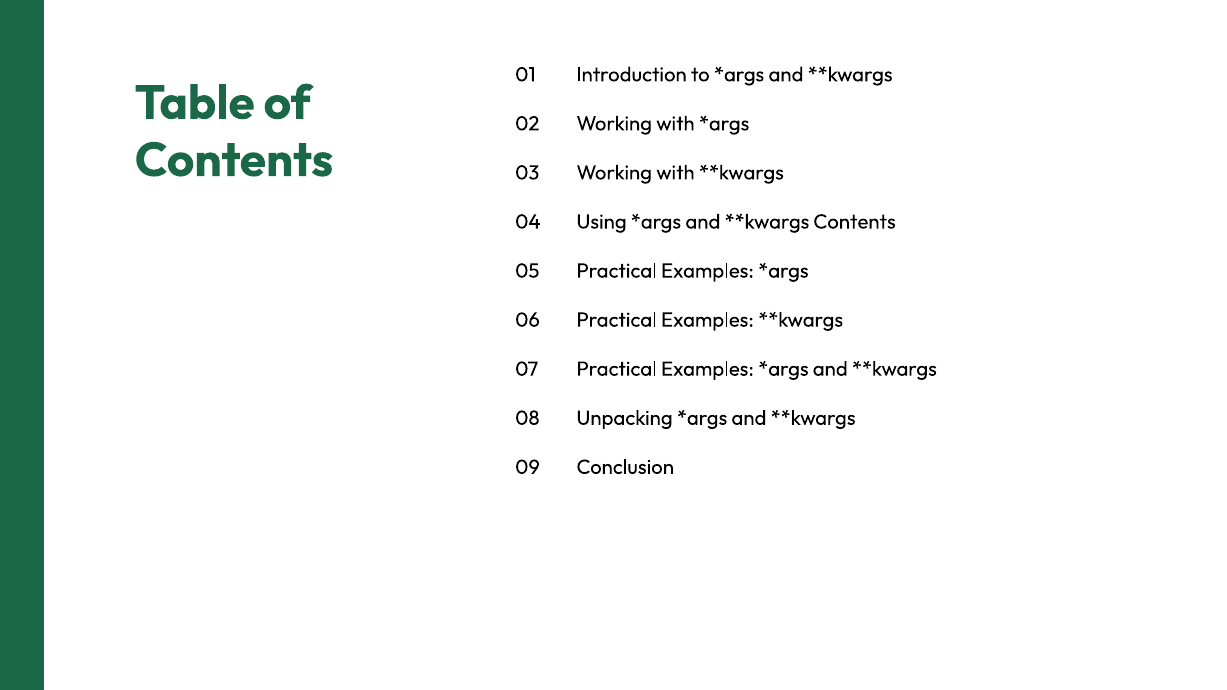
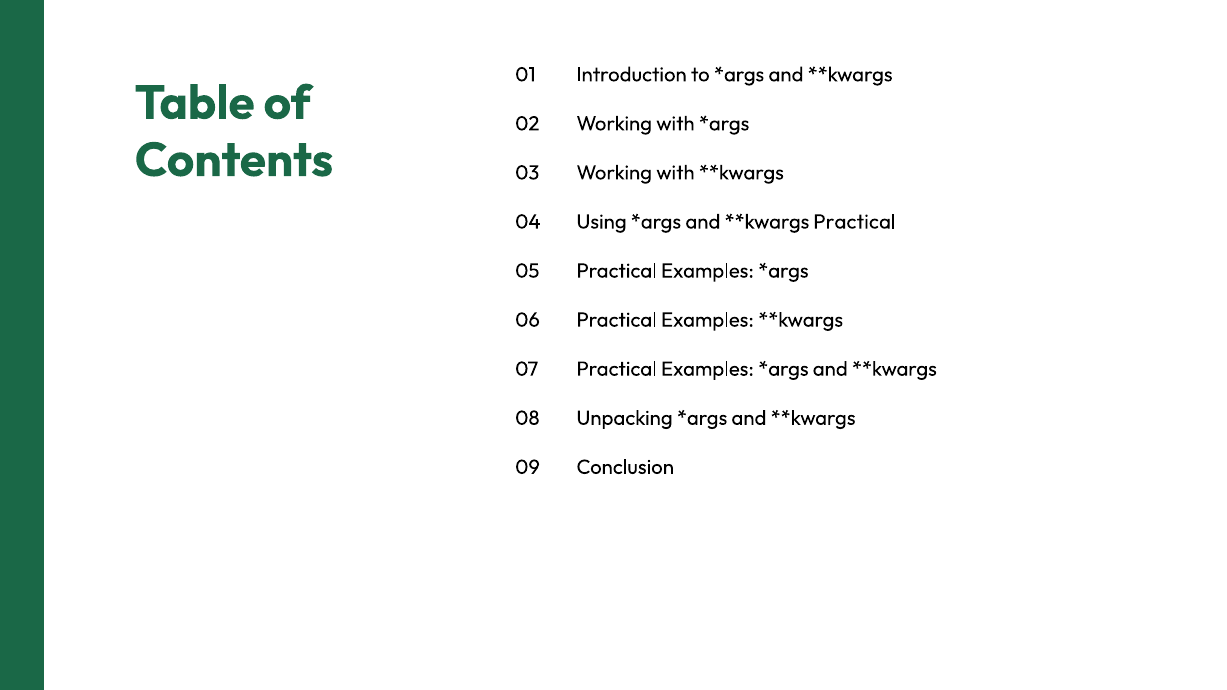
Contents: Contents -> Practical (854, 222)
